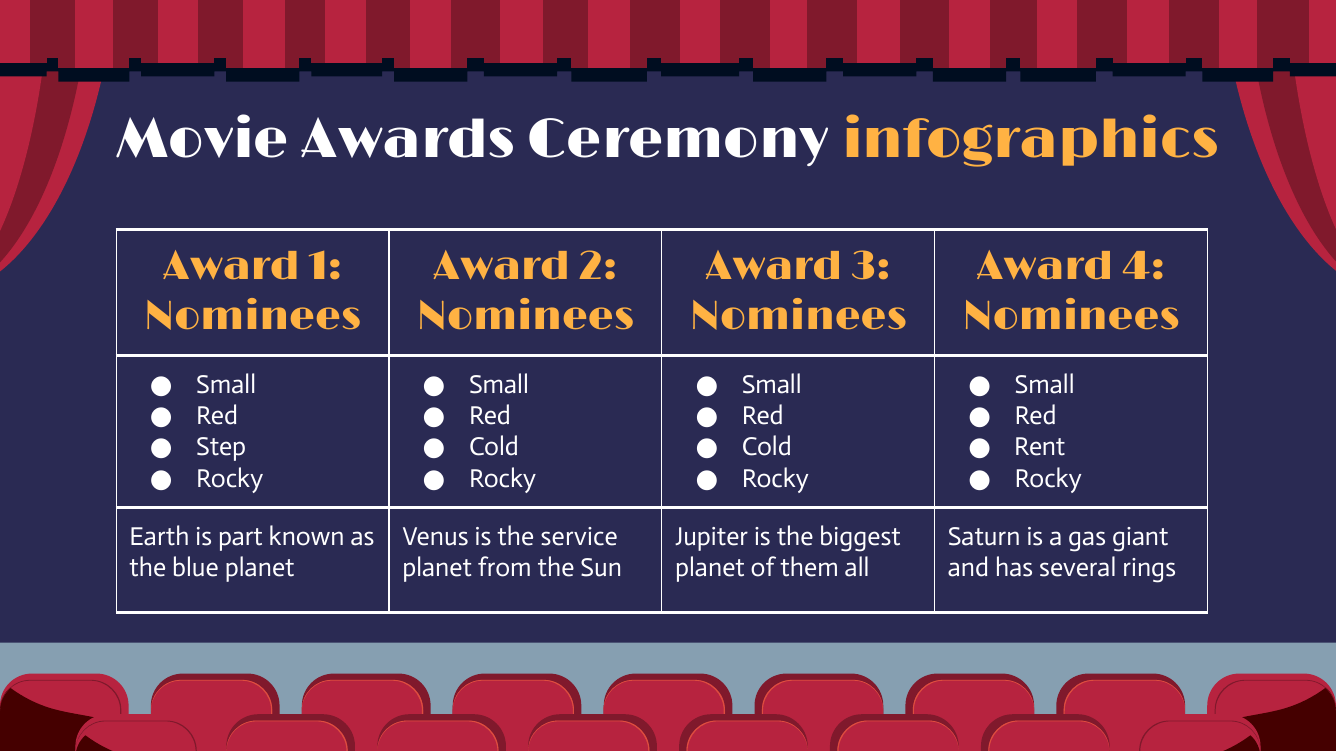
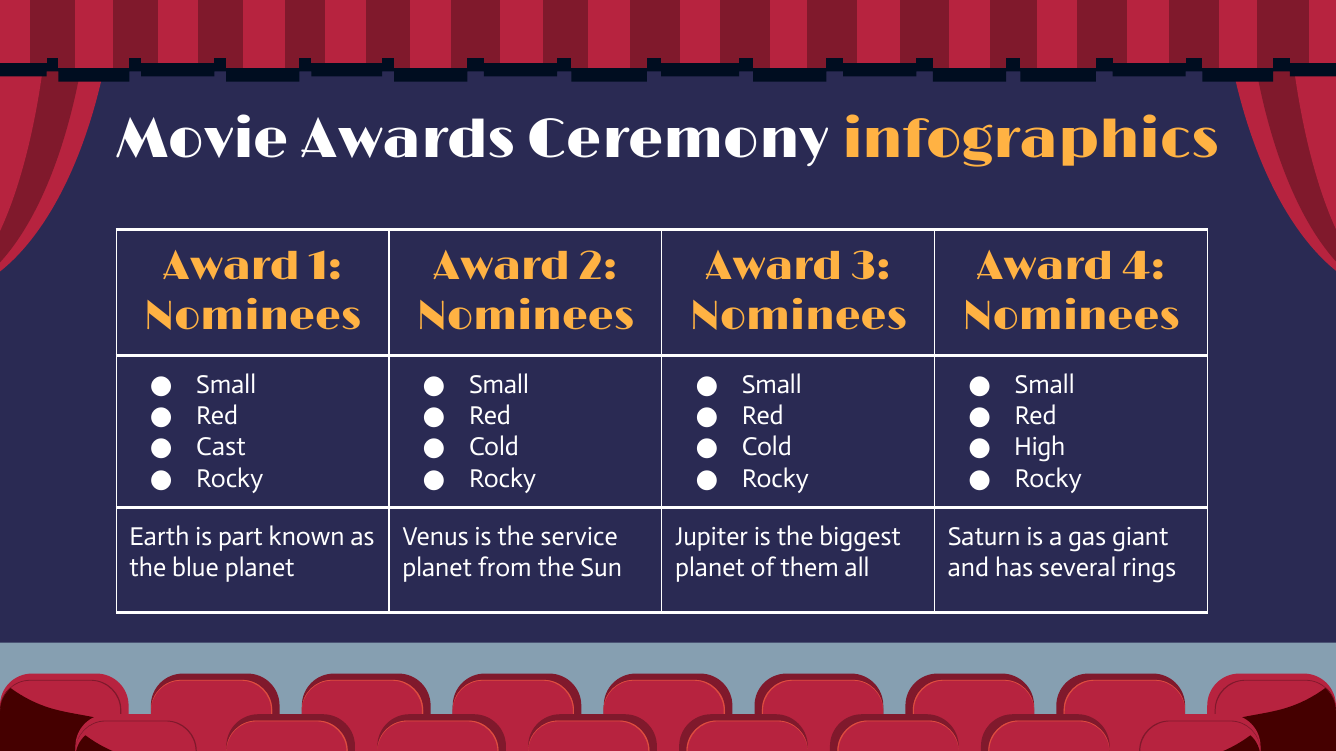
Step: Step -> Cast (221, 448)
Rent: Rent -> High (1040, 448)
